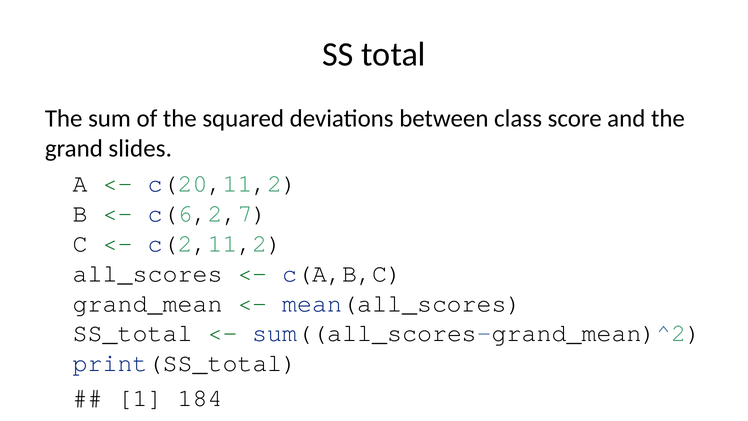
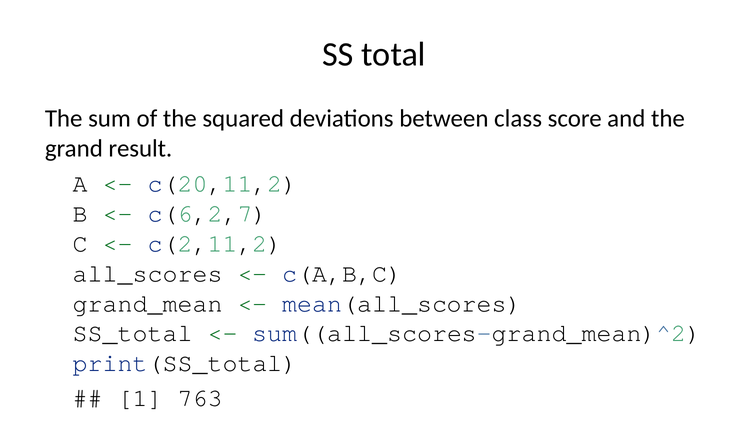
slides: slides -> result (140, 149)
184: 184 -> 763 (200, 398)
